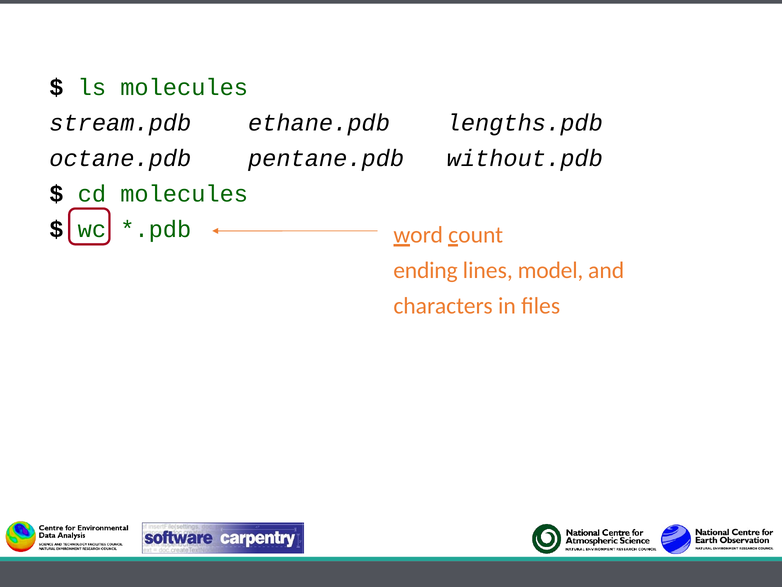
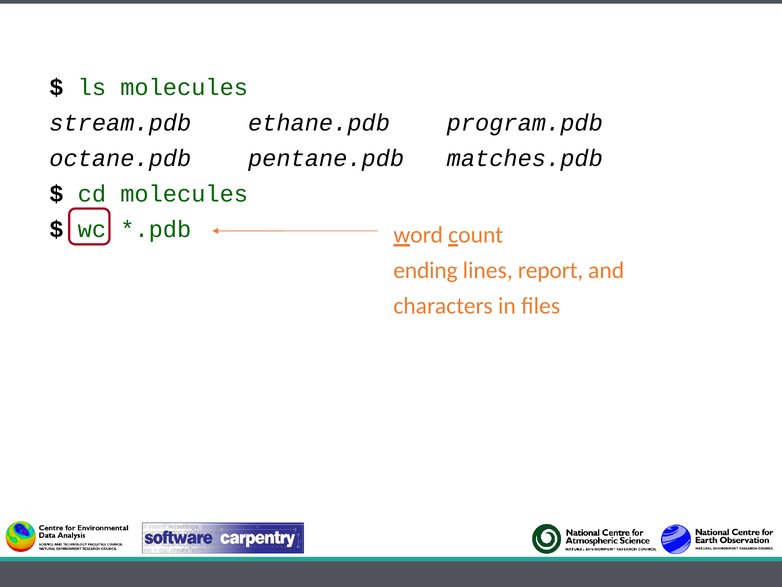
lengths.pdb: lengths.pdb -> program.pdb (525, 123)
without.pdb: without.pdb -> matches.pdb (525, 158)
model: model -> report (551, 270)
